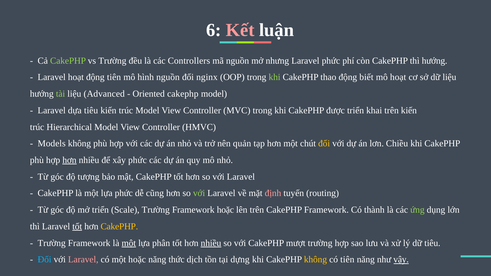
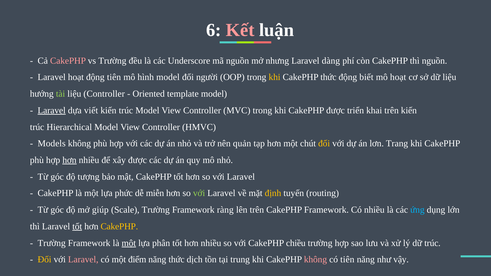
CakePHP colour: light green -> pink (68, 61)
Controllers: Controllers -> Underscore (189, 61)
Laravel phức: phức -> dàng (331, 61)
thì hướng: hướng -> nguồn (435, 61)
hình nguồn: nguồn -> model (168, 77)
nginx: nginx -> người (207, 77)
khi colour: light green -> yellow (275, 77)
CakePHP thao: thao -> thức (328, 77)
liệu Advanced: Advanced -> Controller (104, 94)
Oriented cakephp: cakephp -> template (183, 94)
Laravel underline: none -> present (52, 110)
dựa tiêu: tiêu -> viết (91, 110)
Chiều: Chiều -> Trang (397, 144)
xây phức: phức -> được (138, 160)
cũng: cũng -> miễn (155, 193)
định colour: pink -> yellow (273, 193)
mở triển: triển -> giúp (100, 210)
Framework hoặc: hoặc -> ràng (225, 210)
Có thành: thành -> nhiều (374, 210)
ứng colour: light green -> light blue (417, 210)
nhiều underline: present -> none (211, 243)
mượt: mượt -> chiều (296, 243)
dữ tiêu: tiêu -> trúc (432, 243)
Đối colour: light blue -> yellow (45, 260)
một hoặc: hoặc -> điểm (137, 260)
dựng: dựng -> trung (240, 260)
không colour: yellow -> pink (315, 260)
vậy underline: present -> none (401, 260)
